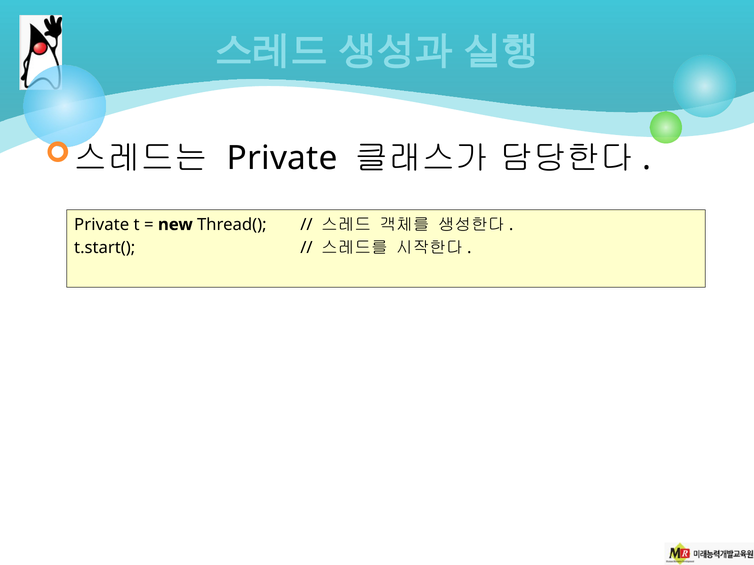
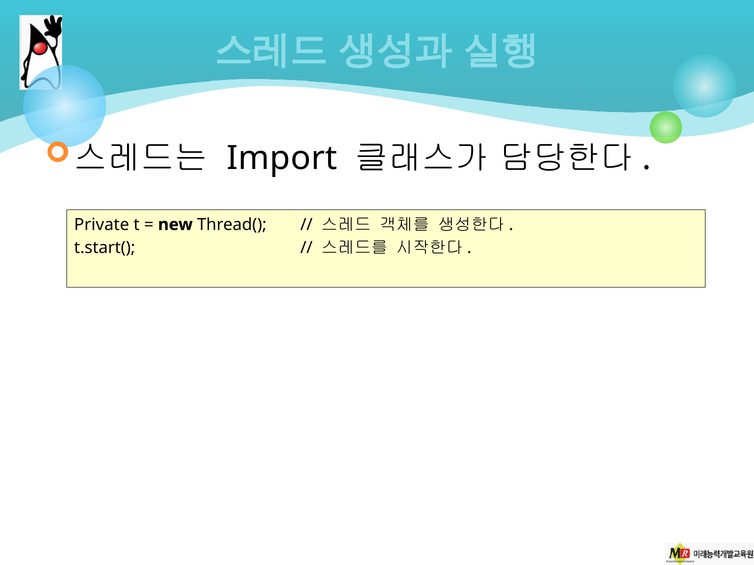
Private: Private -> Import (282, 158)
